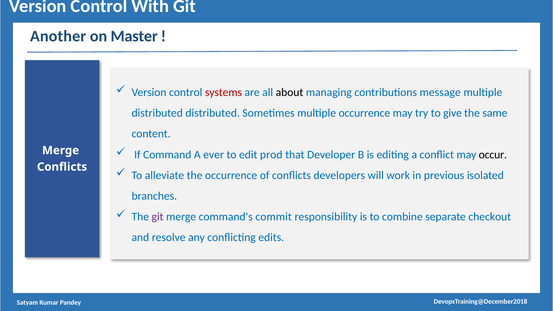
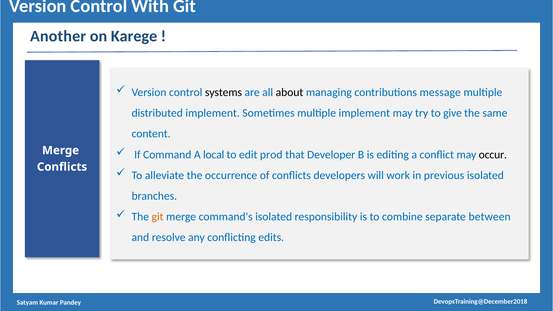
Master: Master -> Karege (134, 36)
systems colour: red -> black (223, 92)
distributed distributed: distributed -> implement (213, 113)
multiple occurrence: occurrence -> implement (364, 113)
ever: ever -> local (214, 155)
git colour: purple -> orange (158, 217)
command's commit: commit -> isolated (274, 217)
checkout: checkout -> between (490, 217)
